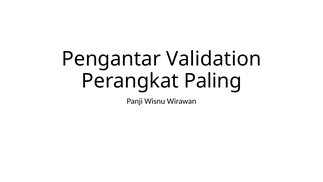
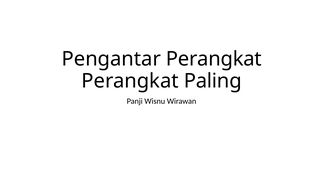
Pengantar Validation: Validation -> Perangkat (214, 59)
